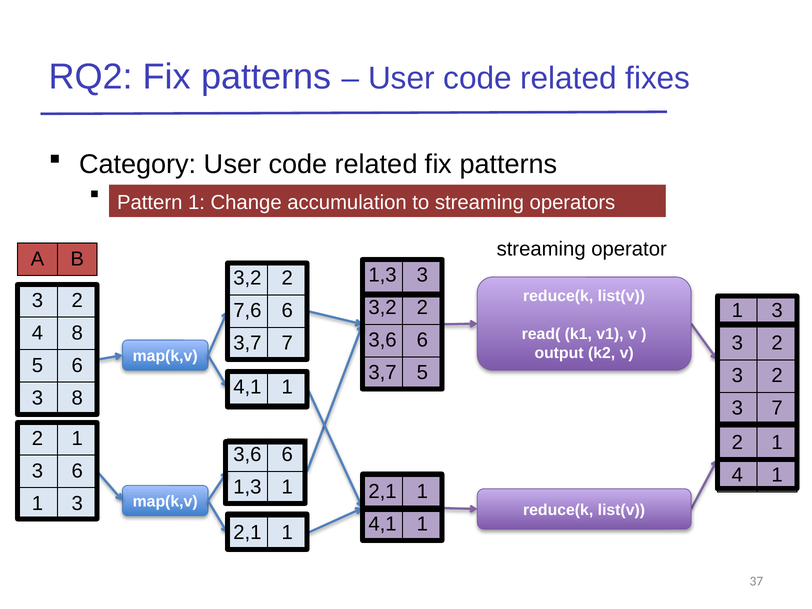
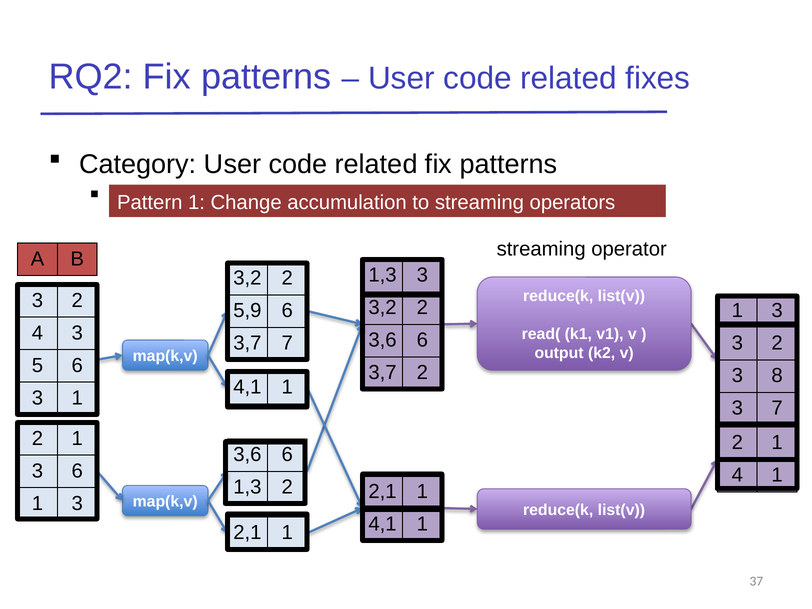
7,6: 7,6 -> 5,9 (247, 311)
4 8: 8 -> 3 (77, 333)
3,7 5: 5 -> 2 (422, 373)
2: 2 -> 8 (777, 376)
3 8: 8 -> 1 (77, 398)
1,3 1: 1 -> 2 (287, 487)
